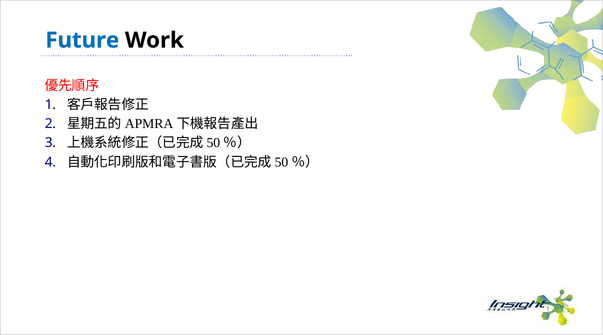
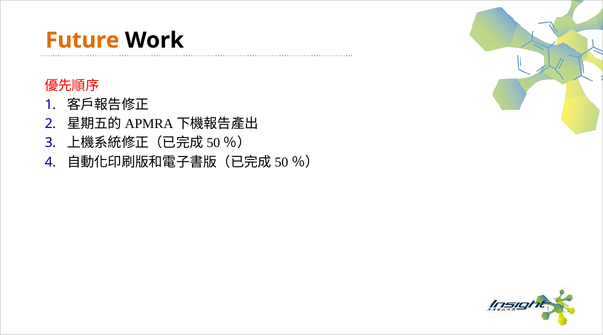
Future colour: blue -> orange (82, 40)
